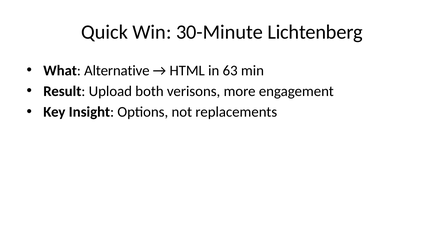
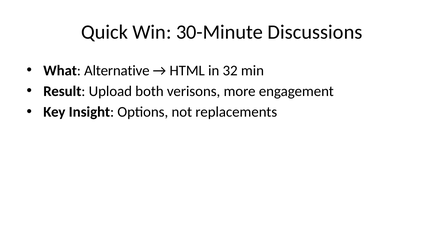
Lichtenberg: Lichtenberg -> Discussions (315, 32)
63: 63 -> 32 (230, 70)
